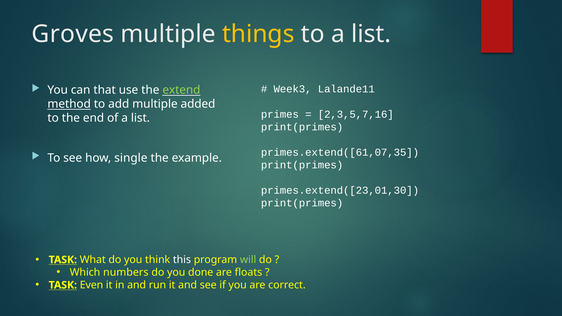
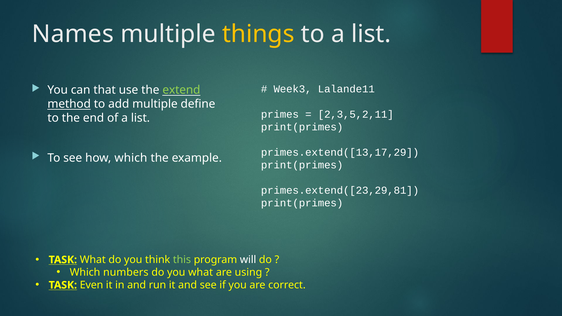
Groves: Groves -> Names (73, 34)
added: added -> define (198, 104)
2,3,5,7,16: 2,3,5,7,16 -> 2,3,5,2,11 (356, 114)
primes.extend([61,07,35: primes.extend([61,07,35 -> primes.extend([13,17,29 (340, 152)
how single: single -> which (131, 158)
primes.extend([23,01,30: primes.extend([23,01,30 -> primes.extend([23,29,81 (340, 190)
this colour: white -> light green (182, 260)
will colour: light green -> white (248, 260)
you done: done -> what (201, 273)
floats: floats -> using (248, 273)
